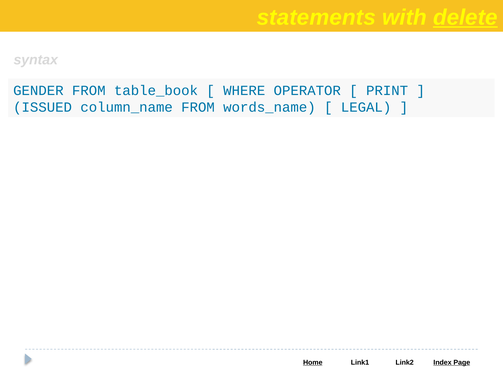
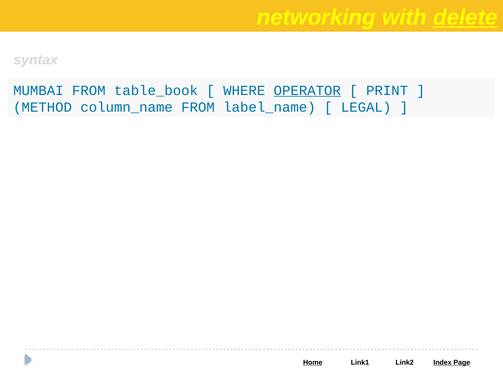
statements: statements -> networking (316, 17)
GENDER: GENDER -> MUMBAI (38, 90)
OPERATOR underline: none -> present (307, 90)
ISSUED: ISSUED -> METHOD (43, 107)
words_name: words_name -> label_name (269, 107)
